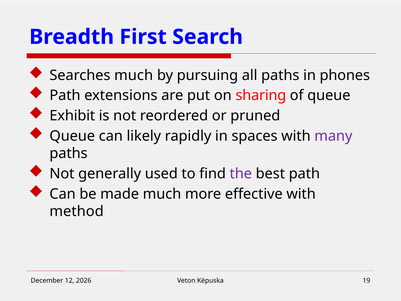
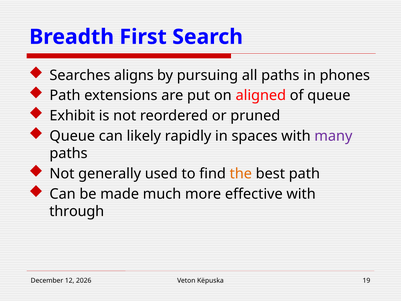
Searches much: much -> aligns (134, 75)
sharing: sharing -> aligned (261, 95)
the colour: purple -> orange (241, 174)
method: method -> through (77, 211)
